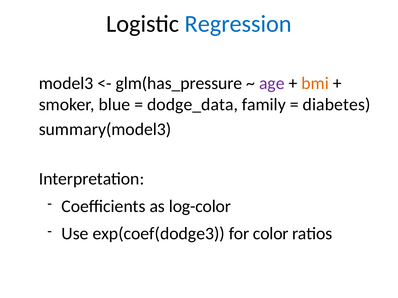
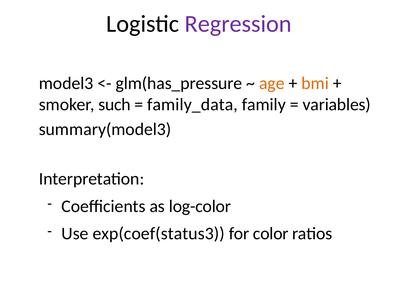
Regression colour: blue -> purple (238, 24)
age colour: purple -> orange (272, 83)
blue: blue -> such (115, 105)
dodge_data: dodge_data -> family_data (192, 105)
diabetes: diabetes -> variables (337, 105)
exp(coef(dodge3: exp(coef(dodge3 -> exp(coef(status3 (159, 234)
